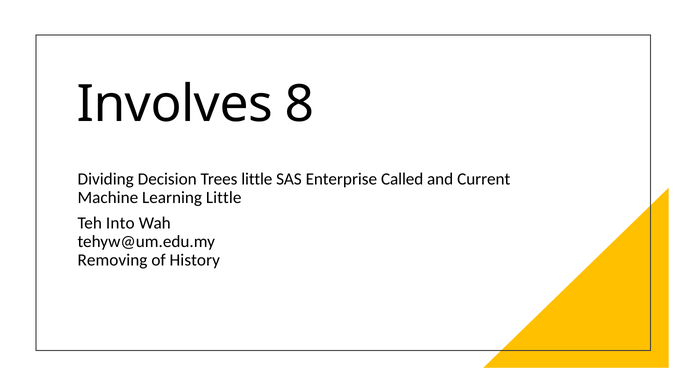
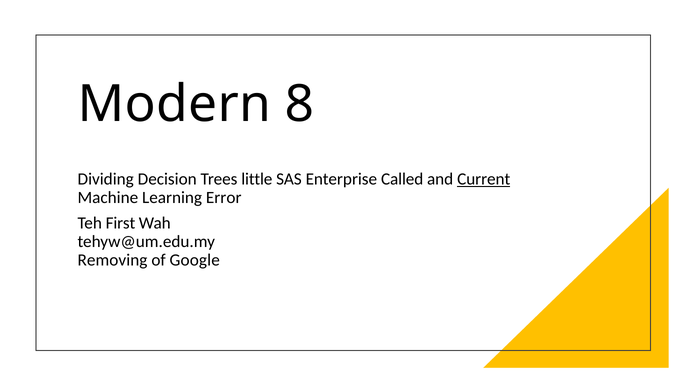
Involves: Involves -> Modern (174, 104)
Current underline: none -> present (484, 179)
Learning Little: Little -> Error (224, 198)
Into: Into -> First (120, 223)
History: History -> Google (195, 260)
